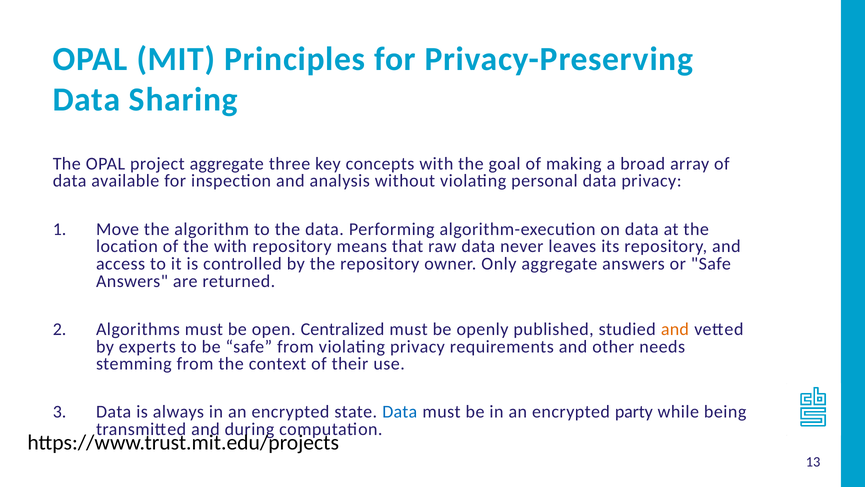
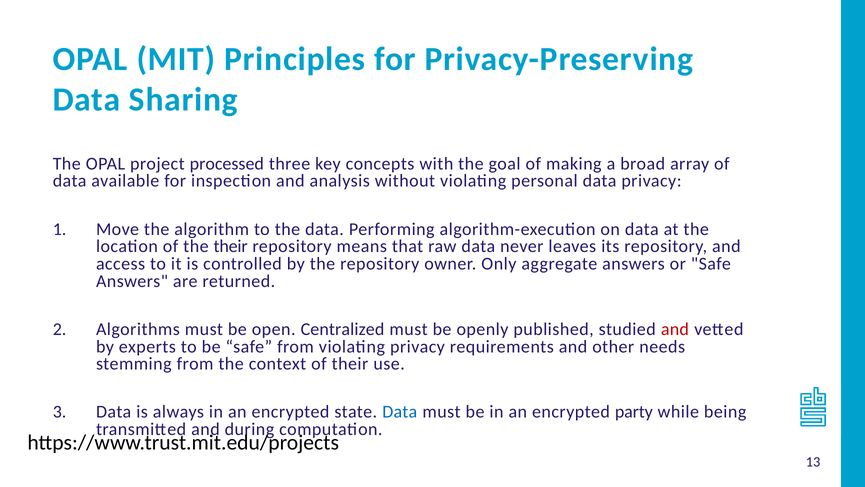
project aggregate: aggregate -> processed (227, 164)
the with: with -> their (231, 246)
and colour: orange -> red (675, 329)
